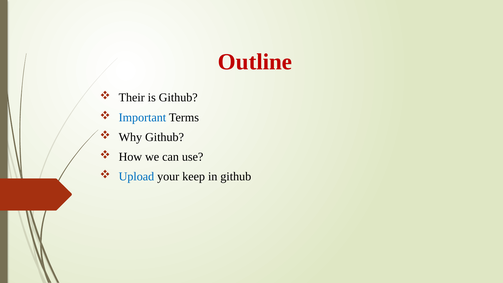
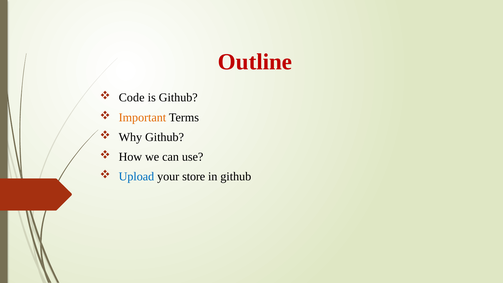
Their: Their -> Code (132, 98)
Important colour: blue -> orange (142, 117)
keep: keep -> store (194, 176)
